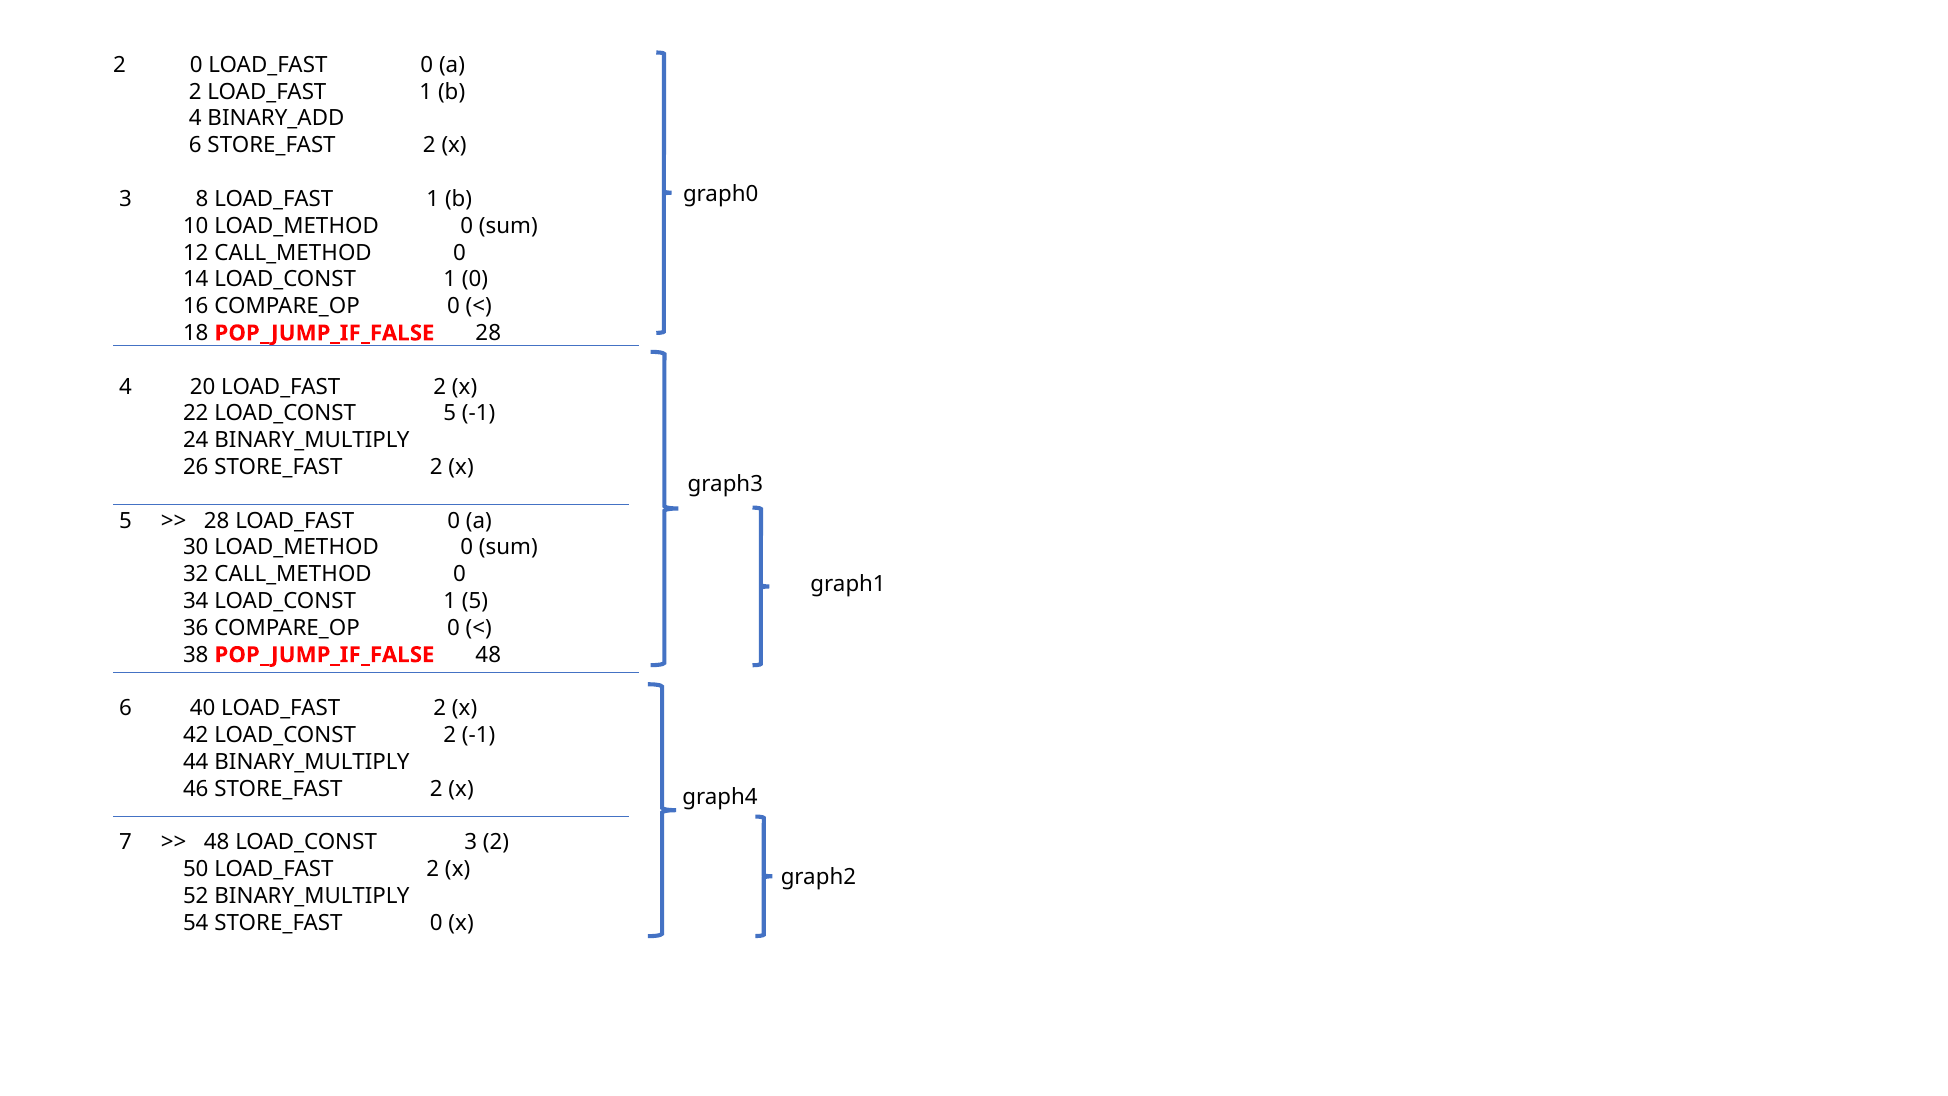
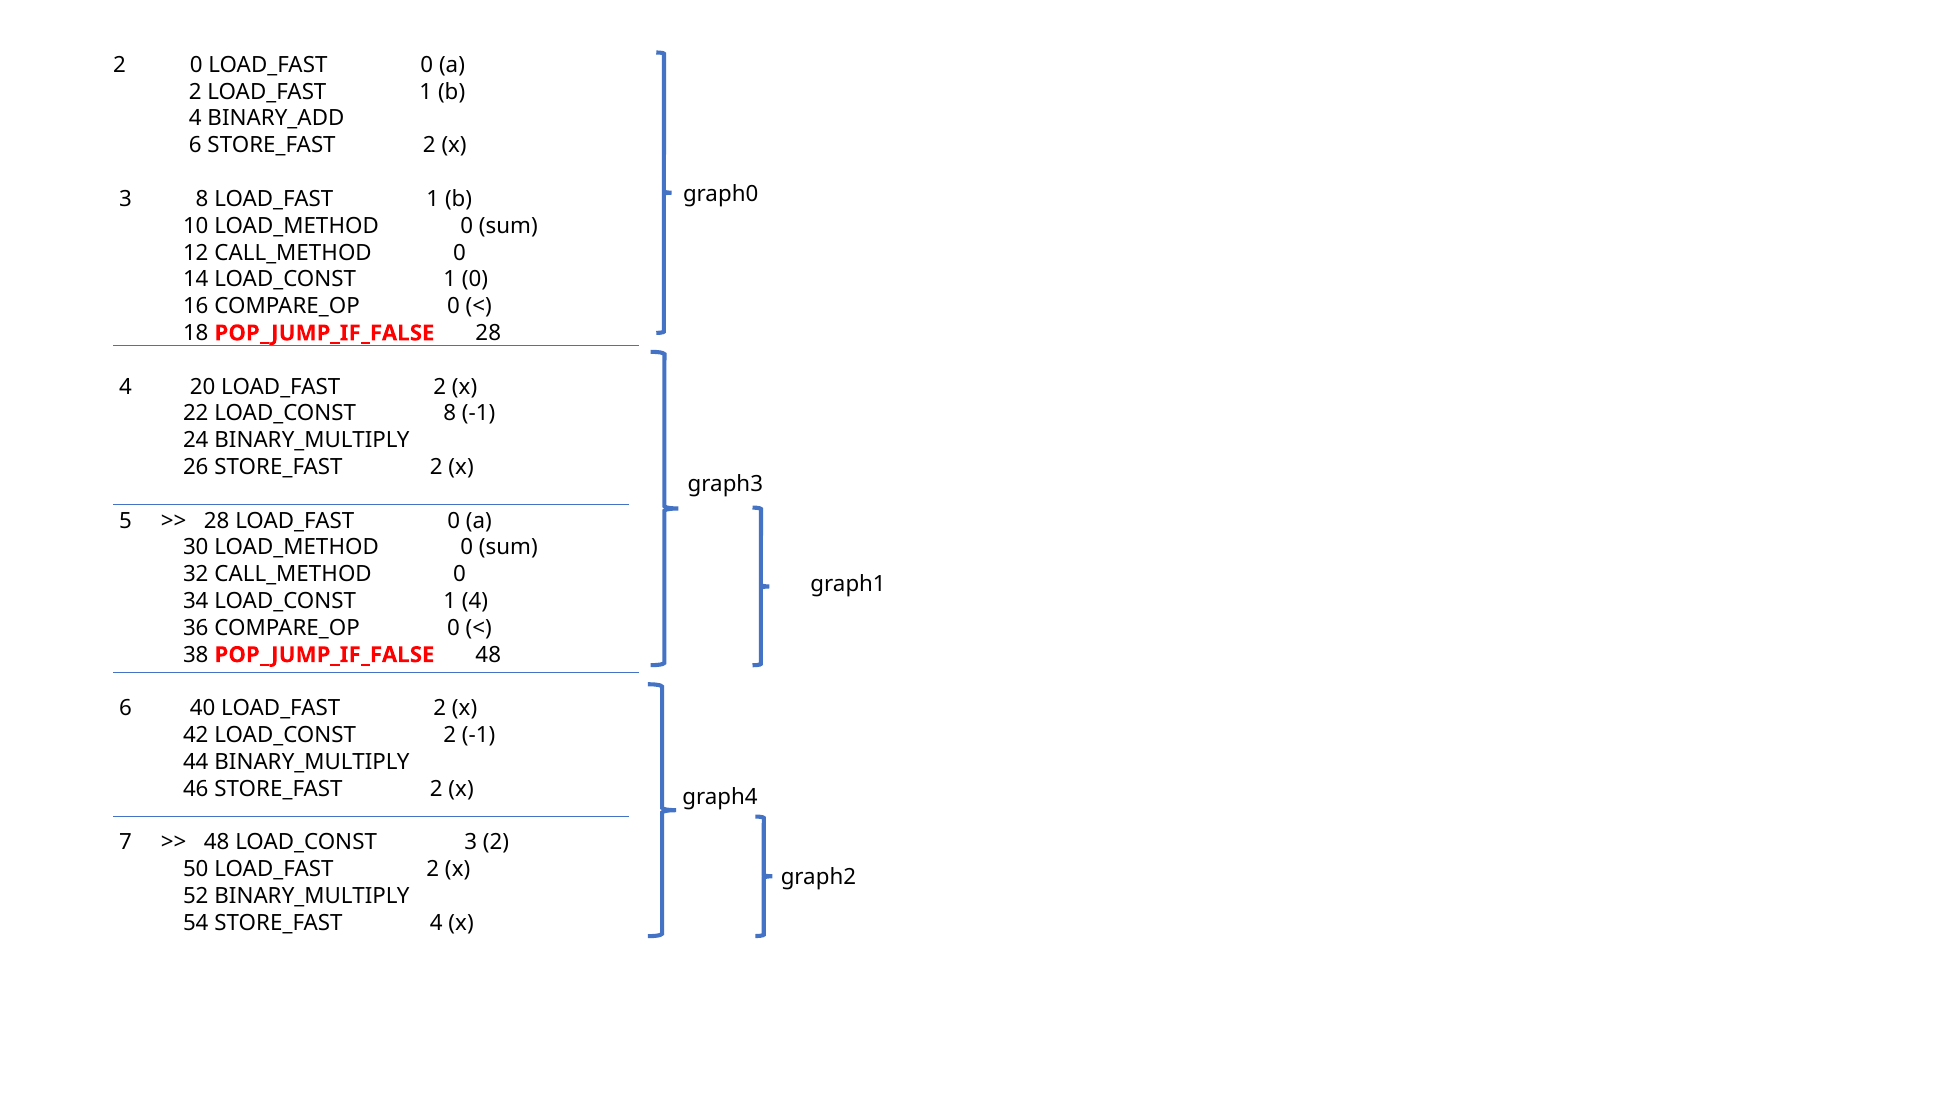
LOAD_CONST 5: 5 -> 8 (450, 413)
1 5: 5 -> 4 (475, 601)
STORE_FAST 0: 0 -> 4 (436, 923)
